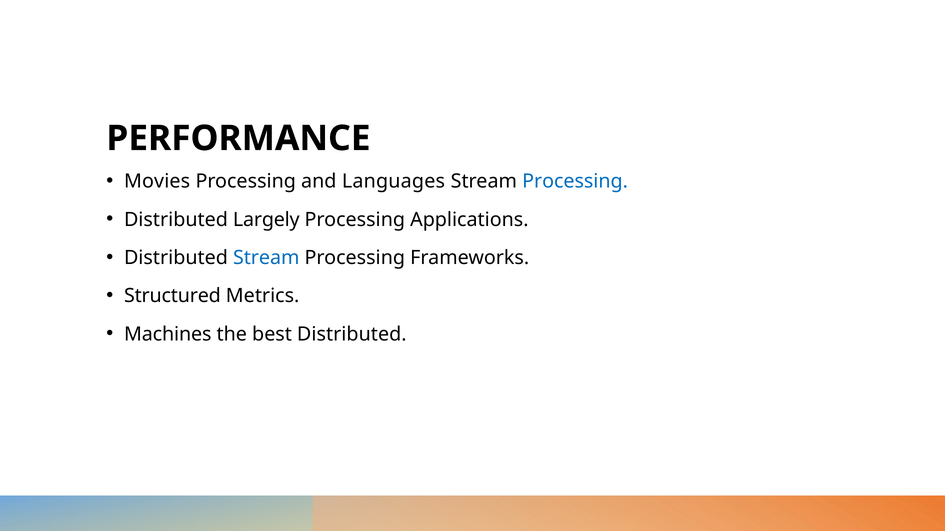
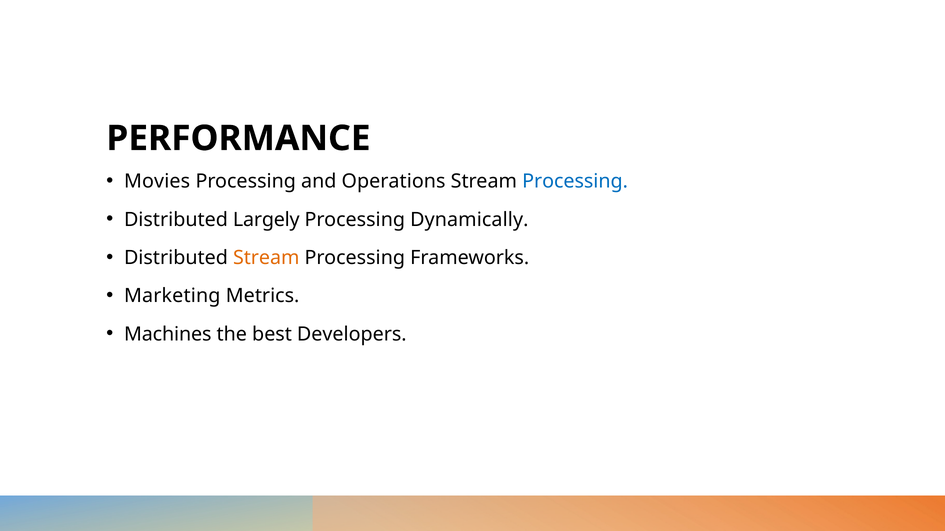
Languages: Languages -> Operations (394, 182)
Applications: Applications -> Dynamically (469, 220)
Stream colour: blue -> orange (266, 258)
Structured: Structured -> Marketing (172, 296)
best Distributed: Distributed -> Developers (352, 334)
